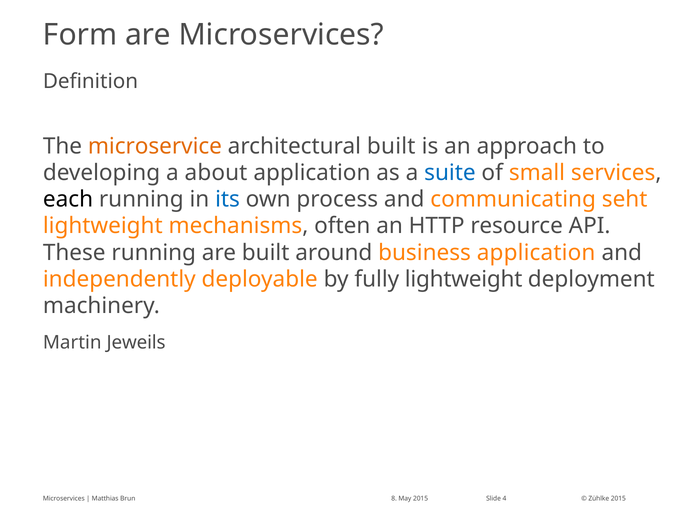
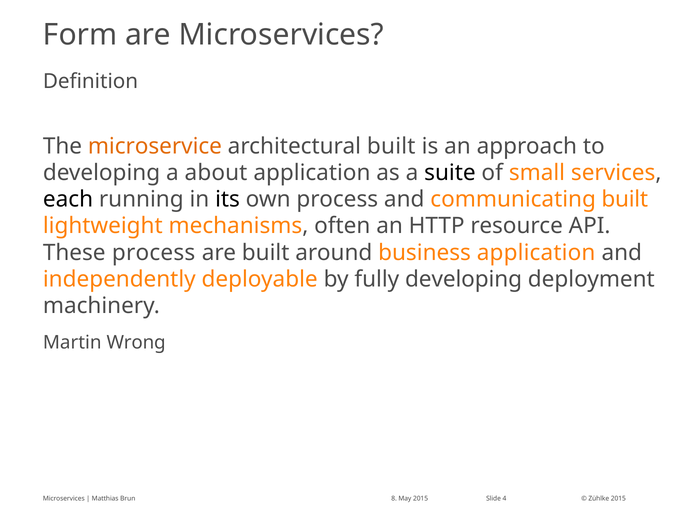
suite colour: blue -> black (450, 173)
its colour: blue -> black (228, 199)
communicating seht: seht -> built (625, 199)
These running: running -> process (154, 252)
fully lightweight: lightweight -> developing (464, 279)
Jeweils: Jeweils -> Wrong (136, 342)
